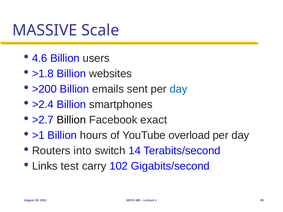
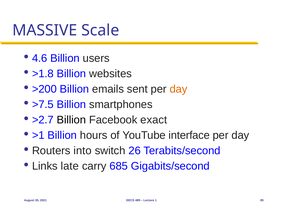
day colour: blue -> orange (179, 89)
>2.4: >2.4 -> >7.5 (43, 105)
overload: overload -> interface (189, 135)
14: 14 -> 26 (135, 151)
test: test -> late (70, 166)
102: 102 -> 685 (119, 166)
